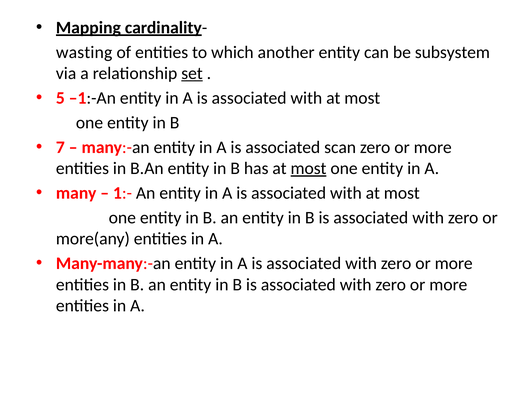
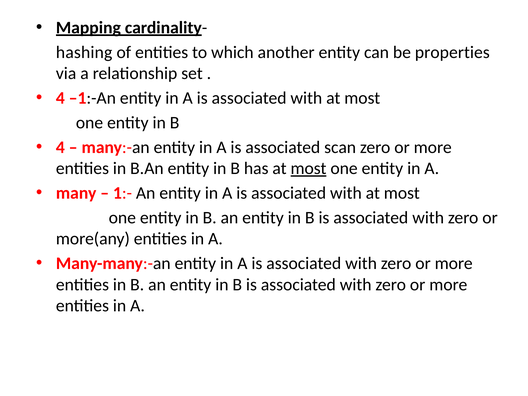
wasting: wasting -> hashing (84, 52)
subsystem: subsystem -> properties (452, 52)
set underline: present -> none (192, 73)
5: 5 -> 4 (60, 98)
7: 7 -> 4 (60, 147)
